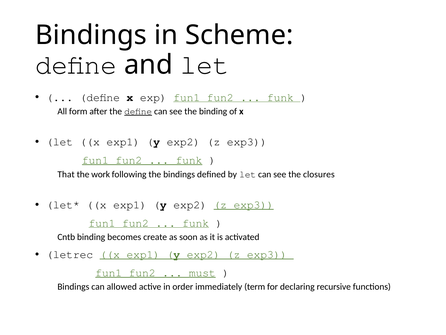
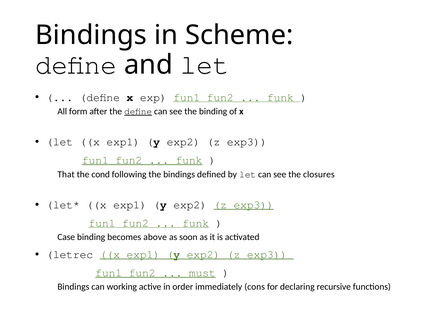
work: work -> cond (101, 174)
Cntb: Cntb -> Case (66, 237)
create: create -> above (155, 237)
allowed: allowed -> working (122, 286)
term: term -> cons (255, 286)
